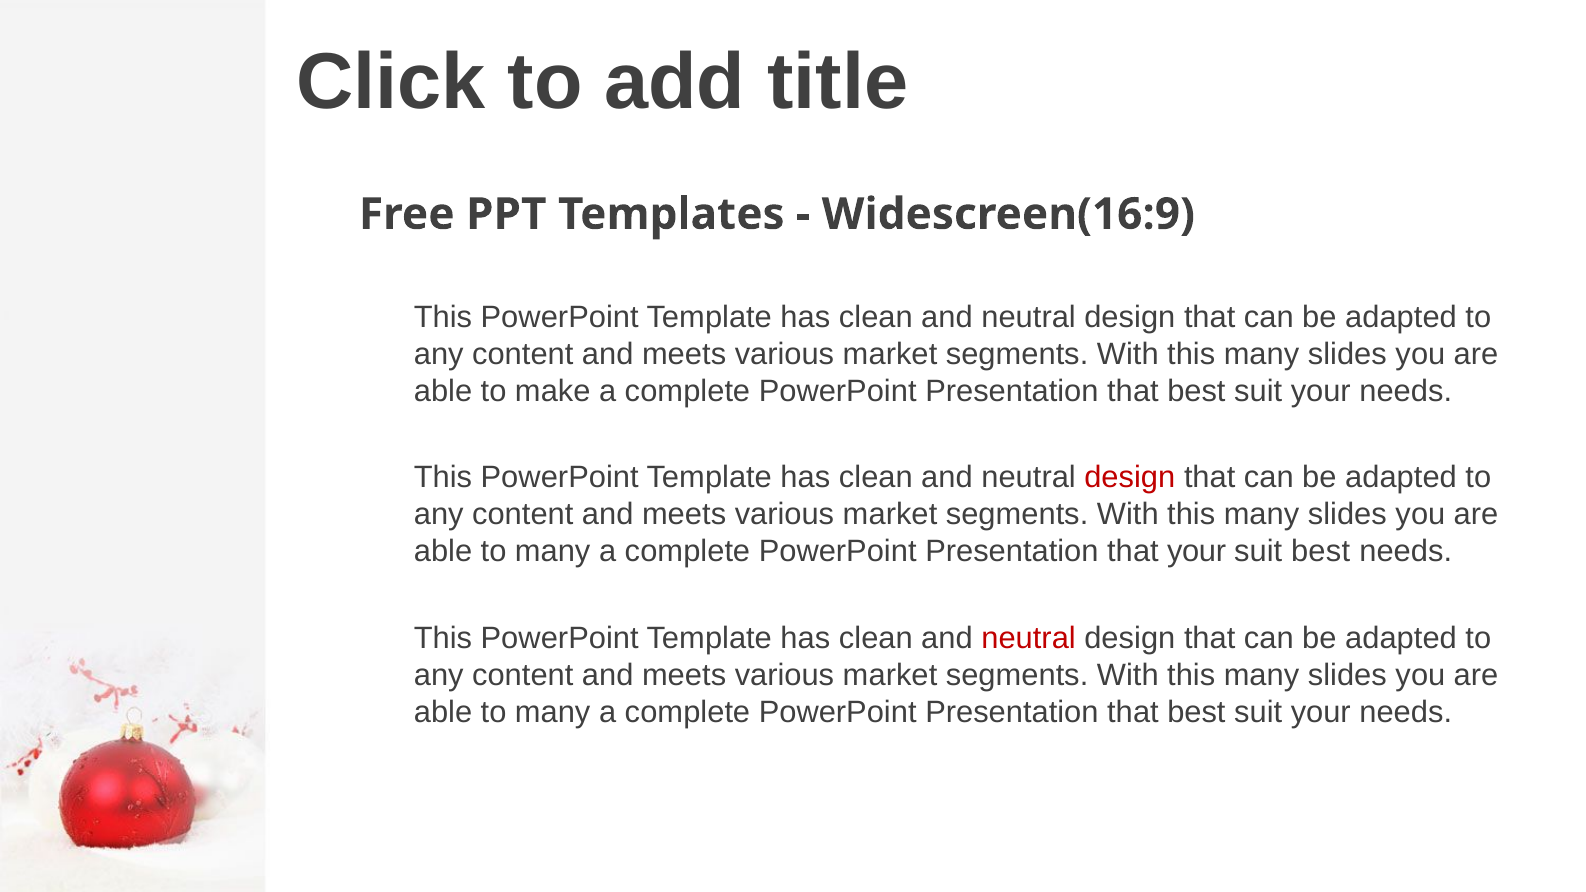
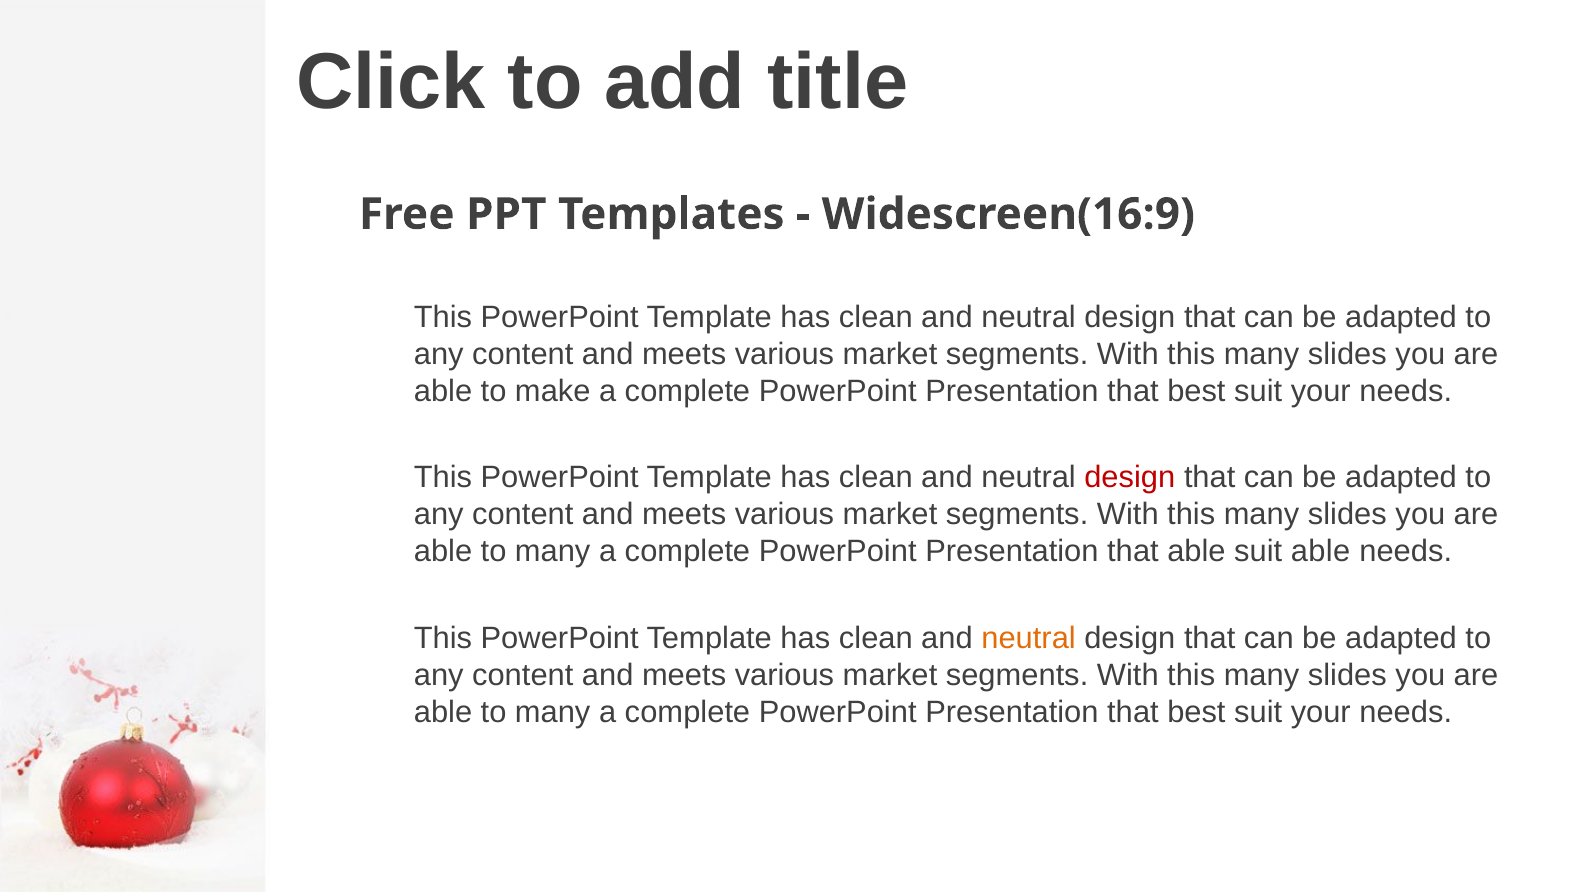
that your: your -> able (1196, 552)
suit best: best -> able (1321, 552)
neutral colour: red -> orange (1029, 638)
